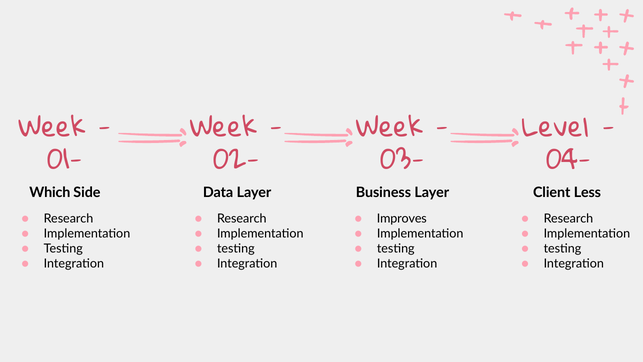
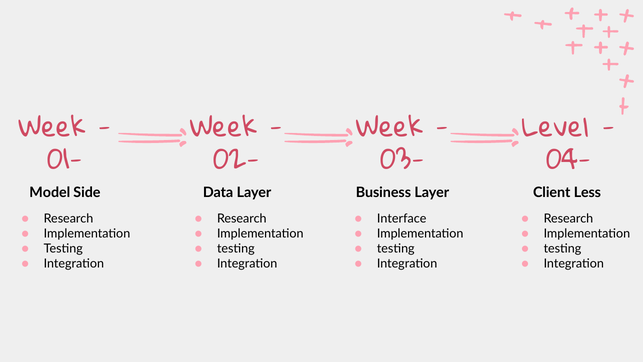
Which: Which -> Model (50, 192)
Improves: Improves -> Interface (402, 218)
